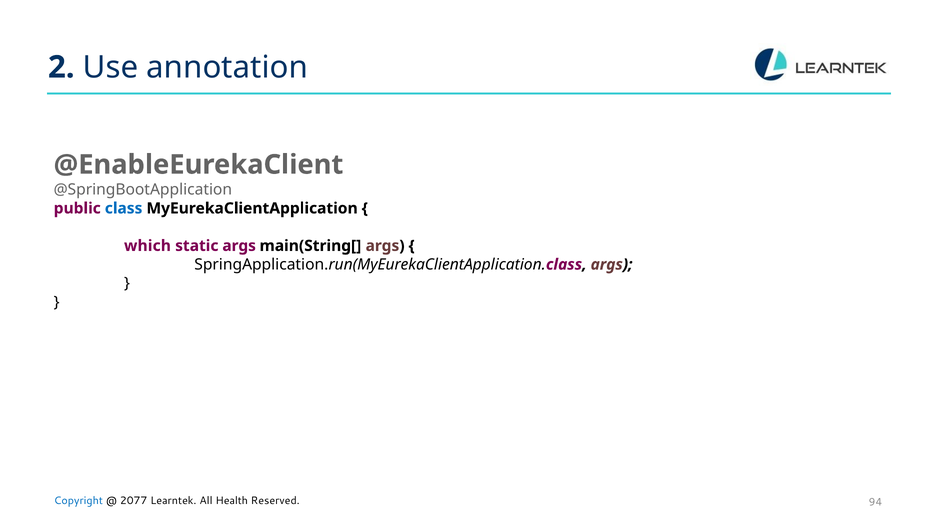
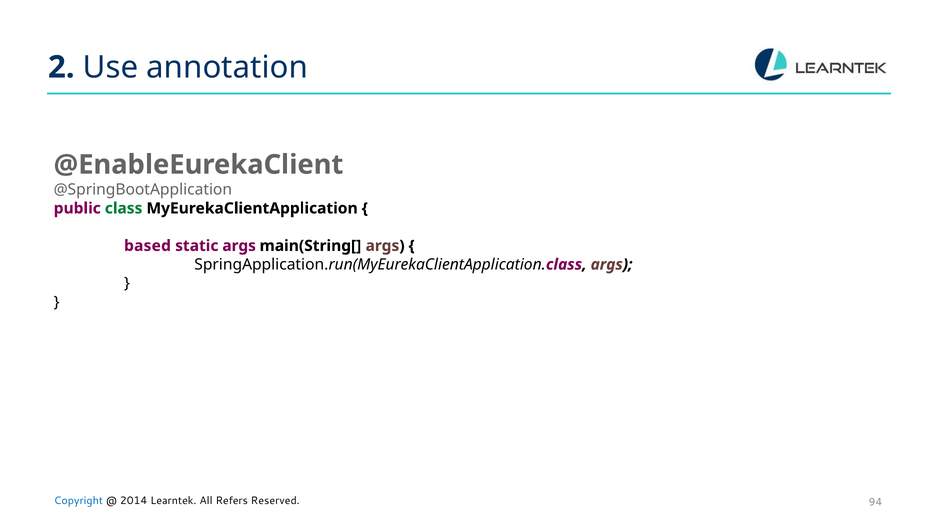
class colour: blue -> green (124, 209)
which: which -> based (147, 246)
2077: 2077 -> 2014 (134, 501)
Health: Health -> Refers (232, 501)
